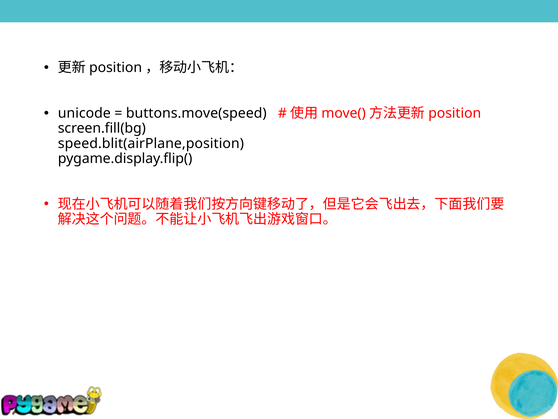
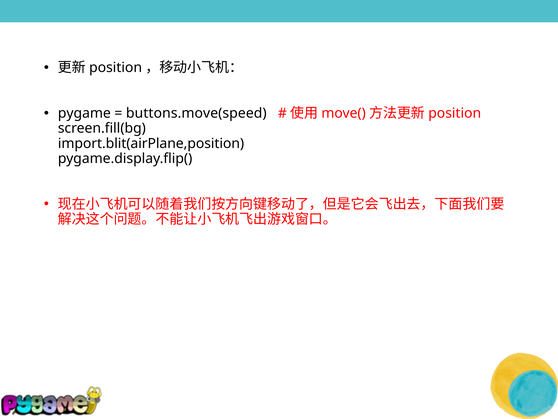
unicode: unicode -> pygame (84, 113)
speed.blit(airPlane,position: speed.blit(airPlane,position -> import.blit(airPlane,position (151, 143)
